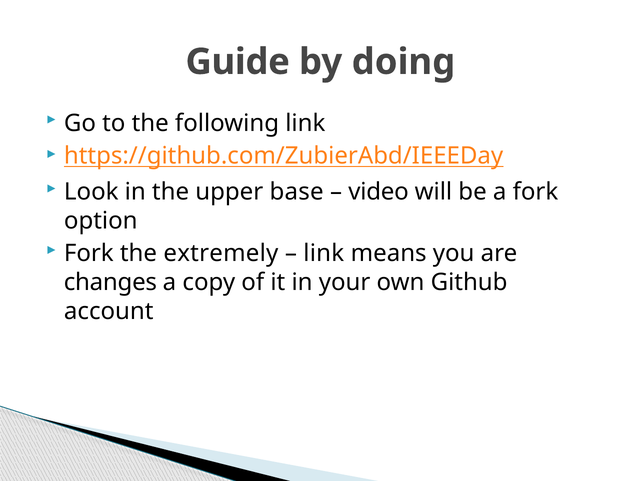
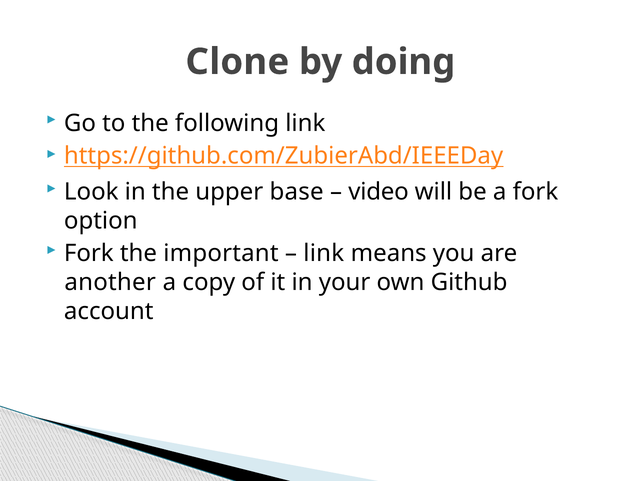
Guide: Guide -> Clone (237, 62)
extremely: extremely -> important (221, 253)
changes: changes -> another (110, 282)
